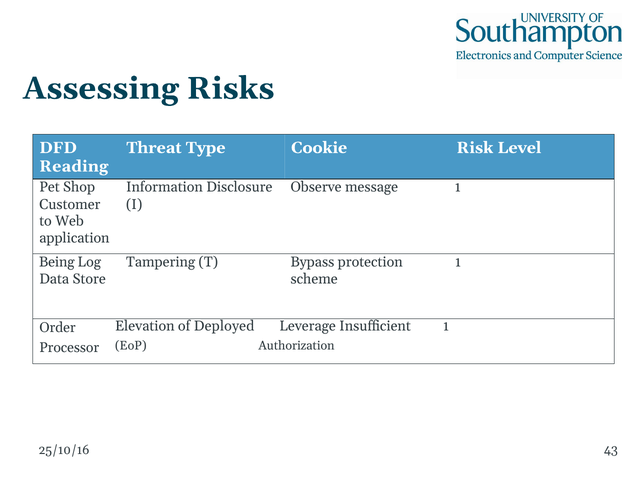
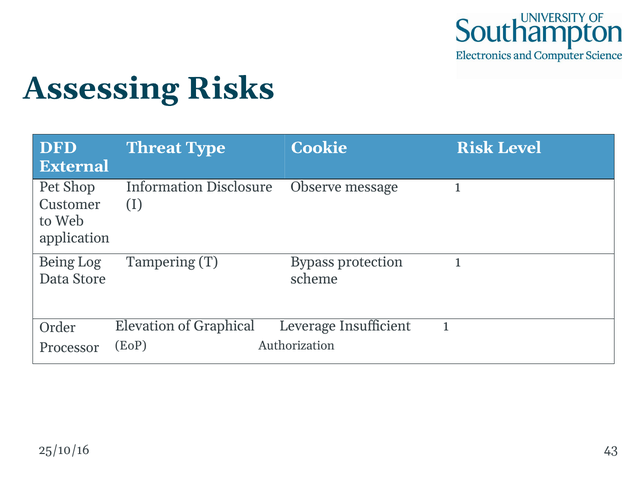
Reading: Reading -> External (74, 166)
Deployed: Deployed -> Graphical (224, 326)
